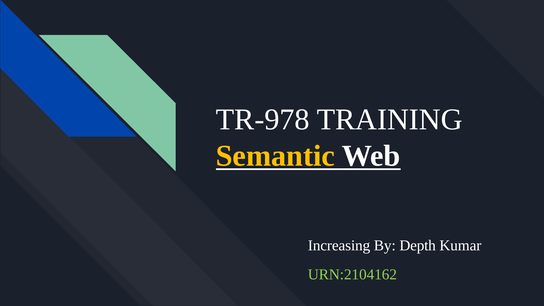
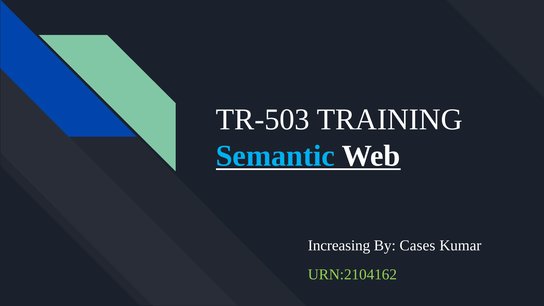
TR-978: TR-978 -> TR-503 (263, 120)
Semantic colour: yellow -> light blue (275, 156)
Depth: Depth -> Cases (417, 246)
